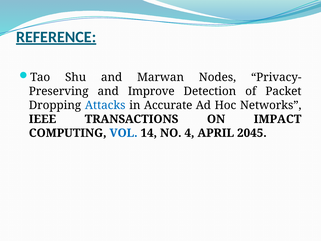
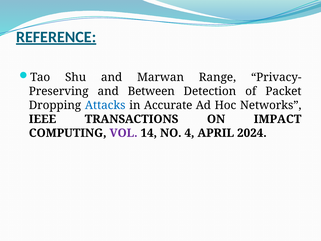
Nodes: Nodes -> Range (217, 77)
Improve: Improve -> Between (151, 91)
VOL colour: blue -> purple (124, 133)
2045: 2045 -> 2024 (252, 133)
